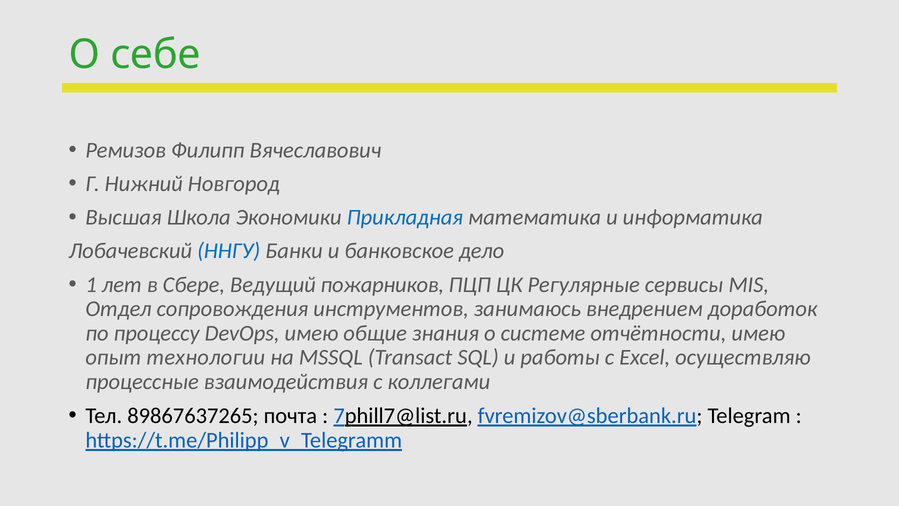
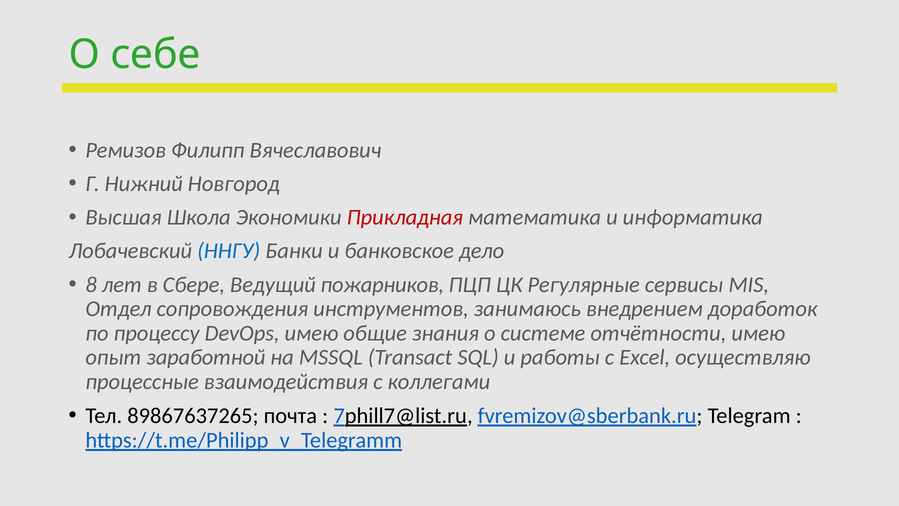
Прикладная colour: blue -> red (405, 217)
1: 1 -> 8 (91, 285)
технологии: технологии -> заработной (206, 357)
